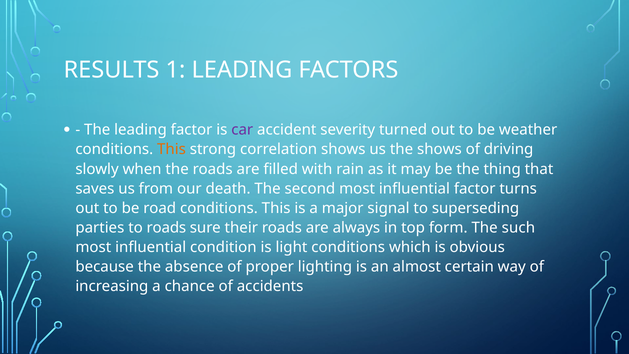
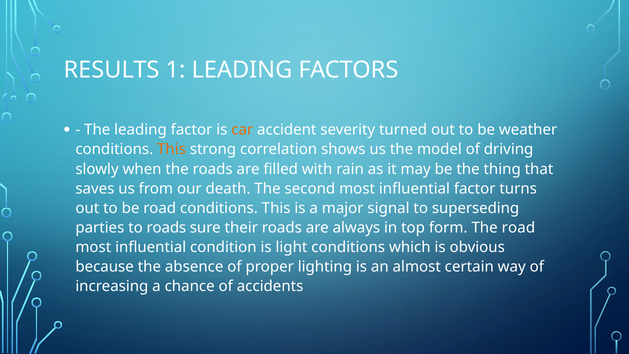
car colour: purple -> orange (242, 130)
the shows: shows -> model (439, 149)
The such: such -> road (518, 227)
